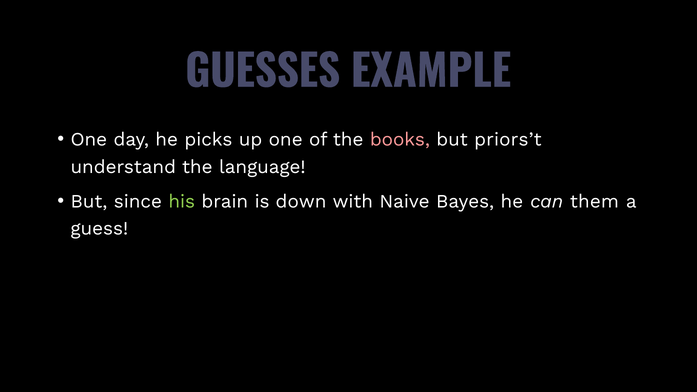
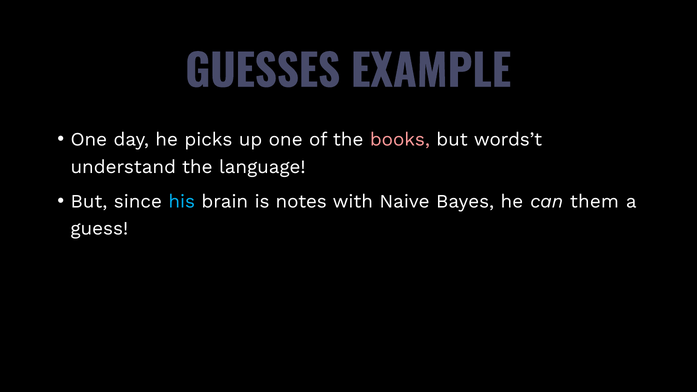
priors’t: priors’t -> words’t (508, 140)
his colour: light green -> light blue (182, 201)
down: down -> notes (301, 201)
